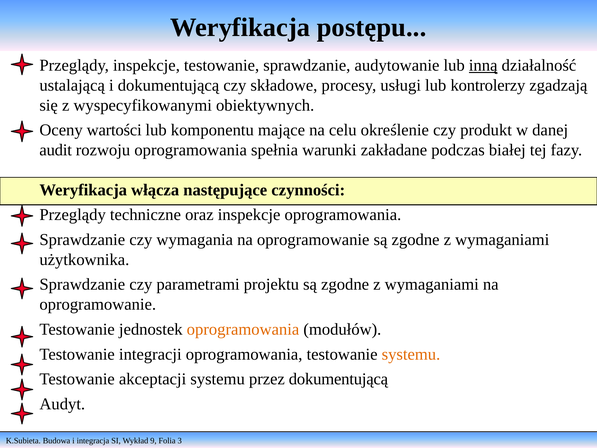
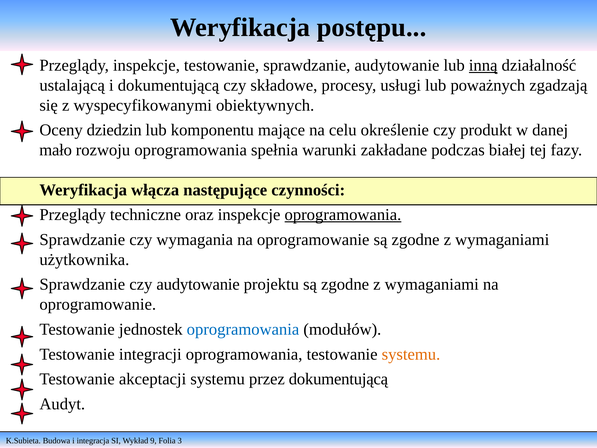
kontrolerzy: kontrolerzy -> poważnych (488, 85)
wartości: wartości -> dziedzin (114, 130)
audit: audit -> mało (56, 150)
oprogramowania underline: none -> present (343, 215)
czy parametrami: parametrami -> audytowanie (198, 284)
oprogramowania colour: orange -> blue (243, 329)
